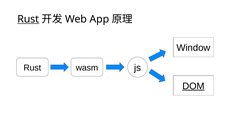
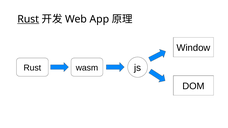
DOM underline: present -> none (193, 86)
